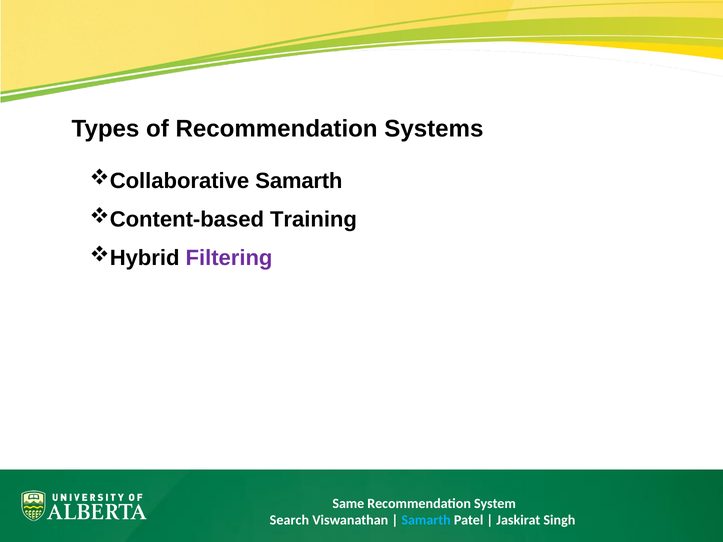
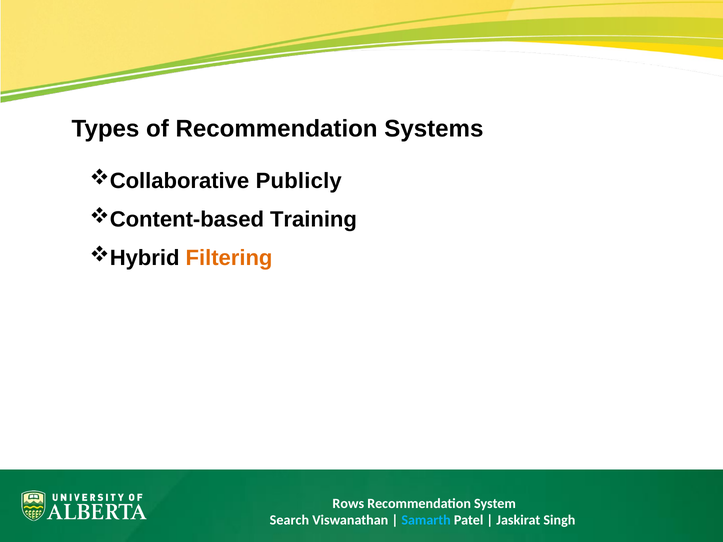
Samarth: Samarth -> Publicly (299, 181)
Filtering colour: purple -> orange (229, 258)
Same: Same -> Rows (348, 504)
